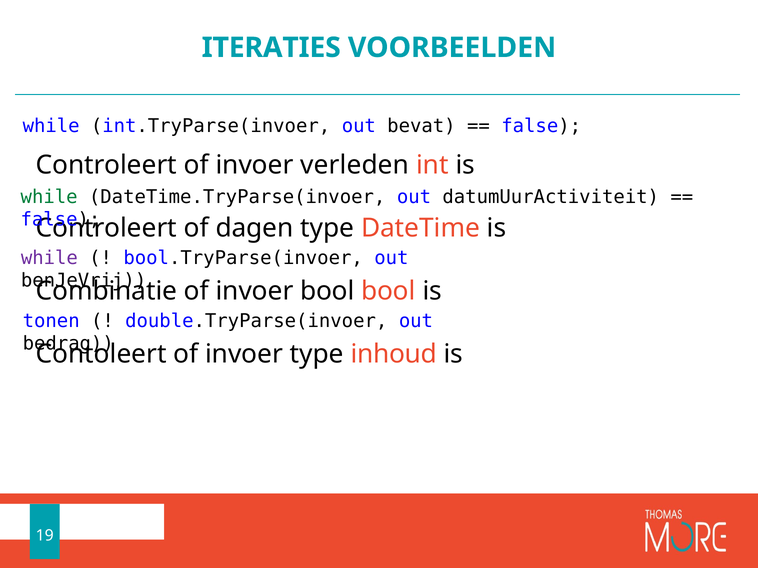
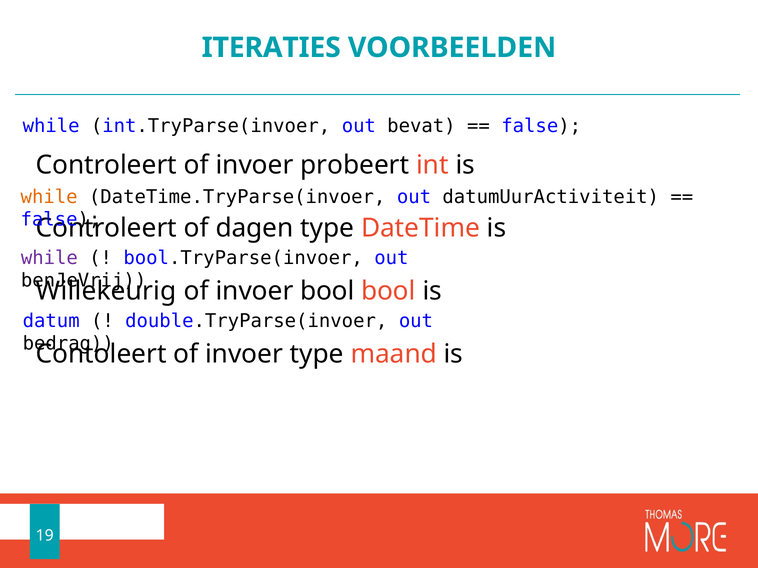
verleden: verleden -> probeert (355, 165)
while colour: green -> orange (49, 197)
Combinatie: Combinatie -> Willekeurig (106, 291)
tonen: tonen -> datum (51, 321)
inhoud: inhoud -> maand (394, 355)
